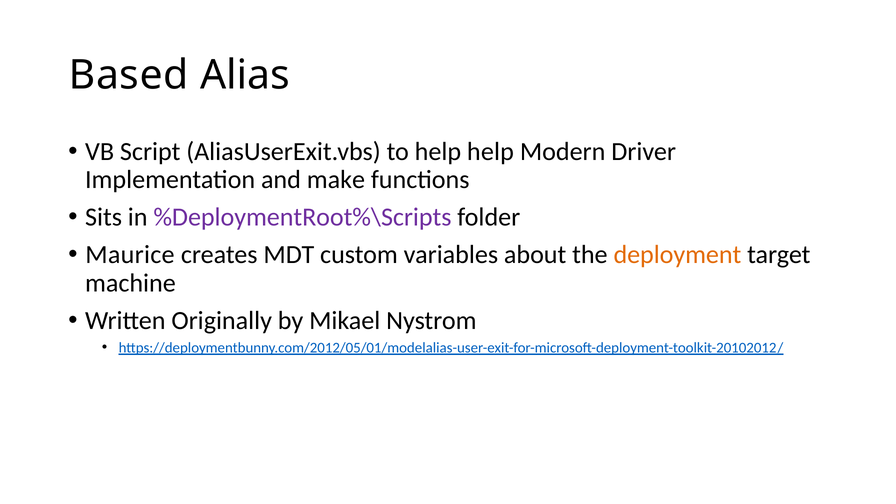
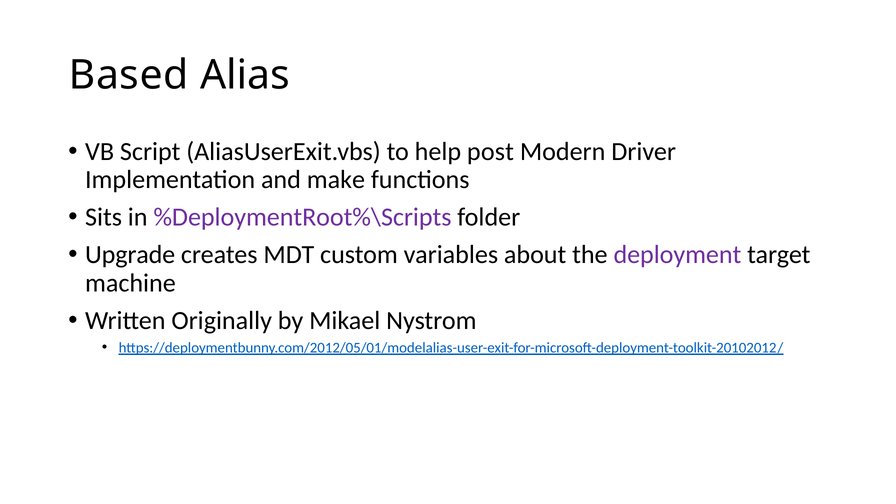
help help: help -> post (490, 151)
Maurice: Maurice -> Upgrade (130, 255)
deployment colour: orange -> purple (677, 255)
